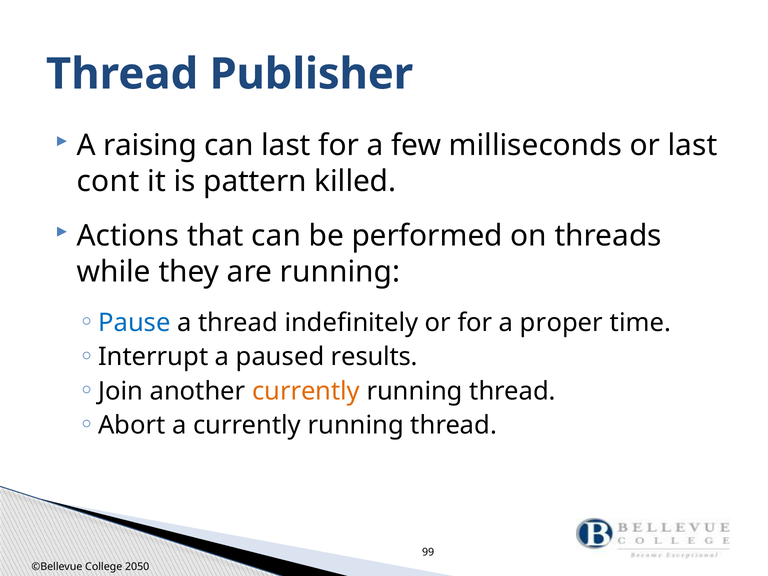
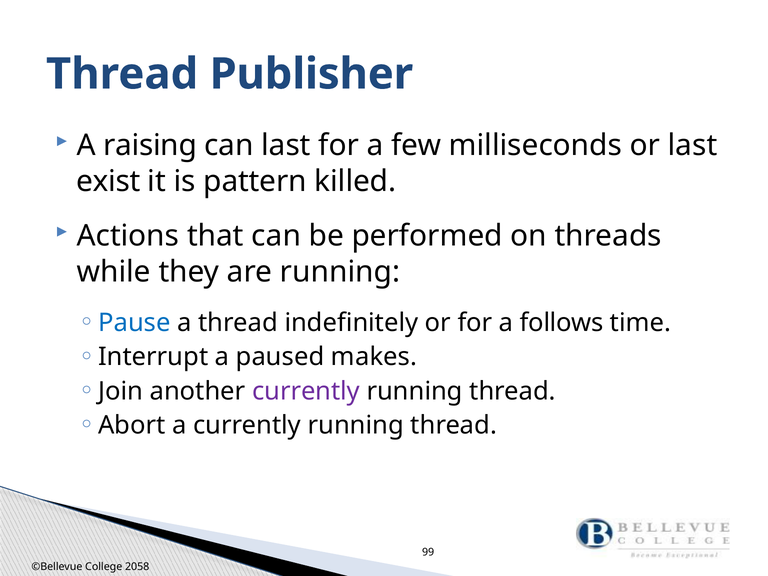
cont: cont -> exist (108, 181)
proper: proper -> follows (562, 323)
results: results -> makes (374, 357)
currently colour: orange -> purple (306, 391)
2050: 2050 -> 2058 (137, 567)
